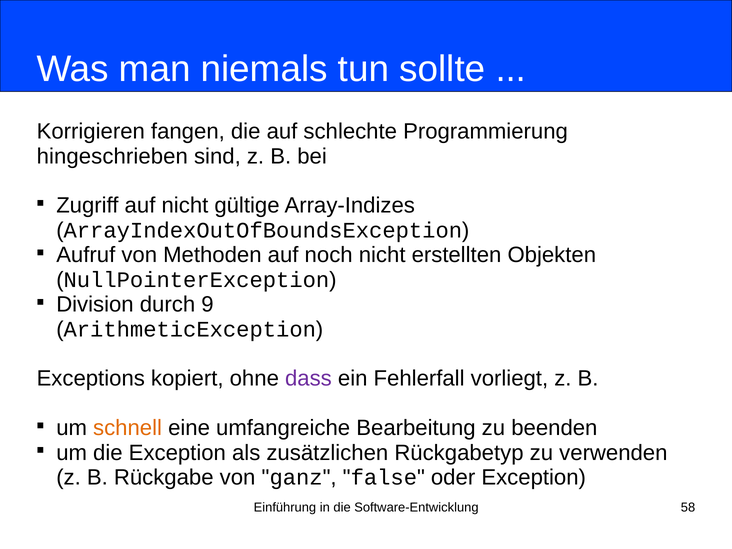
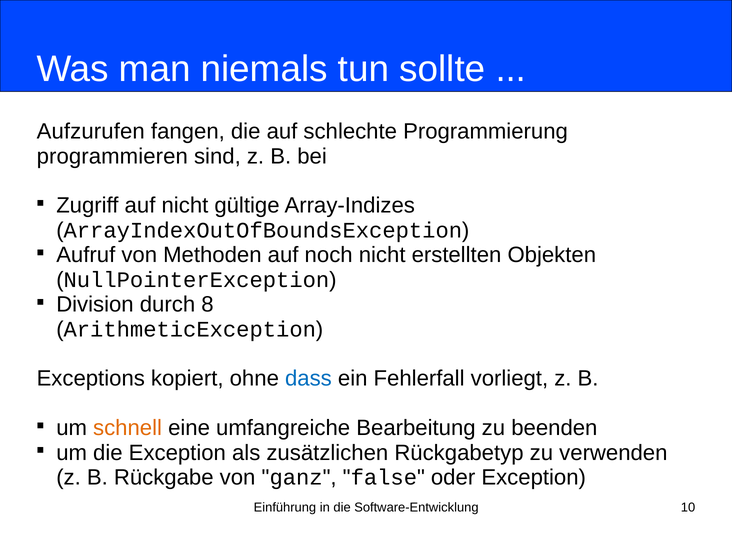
Korrigieren: Korrigieren -> Aufzurufen (91, 132)
hingeschrieben: hingeschrieben -> programmieren (112, 156)
9: 9 -> 8 (208, 304)
dass colour: purple -> blue (308, 379)
58: 58 -> 10 (688, 507)
